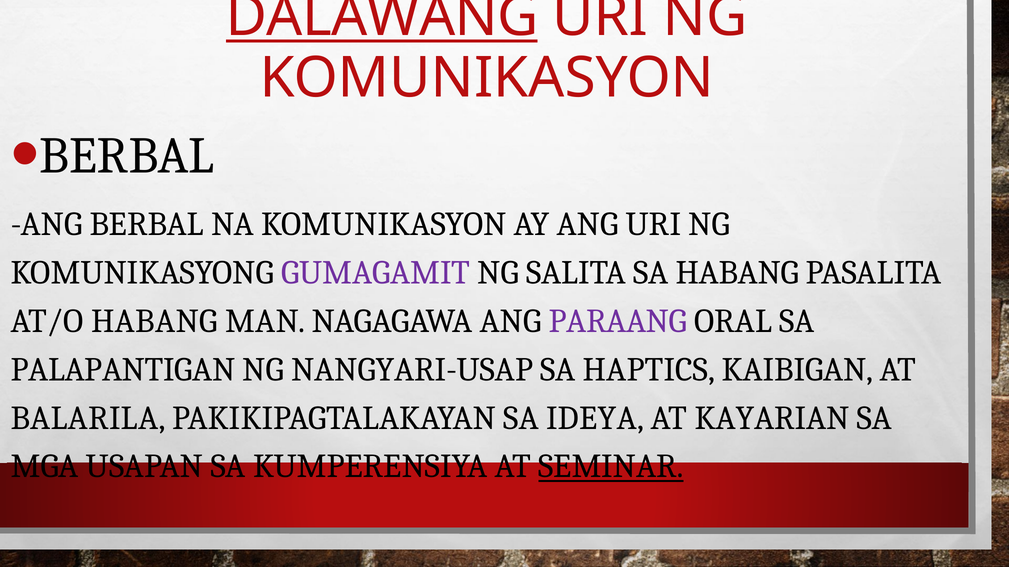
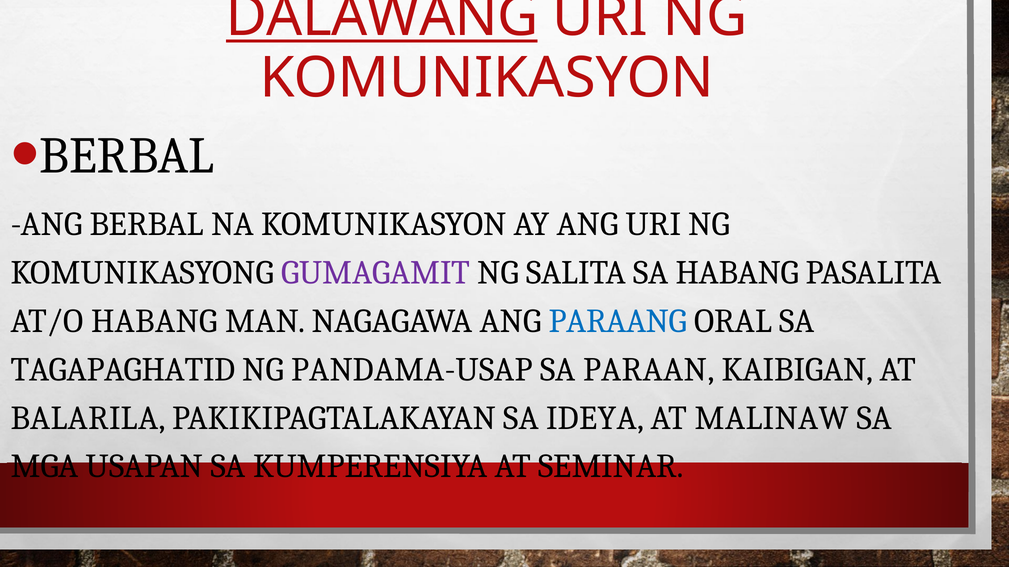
PARAANG colour: purple -> blue (618, 321)
PALAPANTIGAN: PALAPANTIGAN -> TAGAPAGHATID (123, 370)
NANGYARI-USAP: NANGYARI-USAP -> PANDAMA-USAP (412, 370)
HAPTICS: HAPTICS -> PARAAN (649, 370)
KAYARIAN: KAYARIAN -> MALINAW (772, 418)
SEMINAR underline: present -> none (611, 467)
